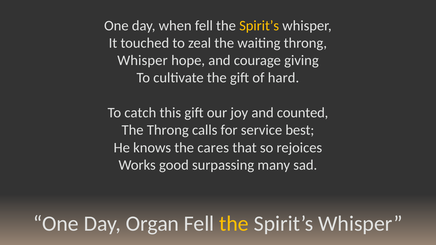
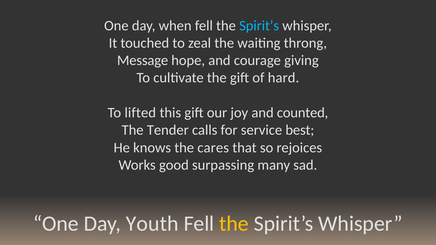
Spirit’s colour: yellow -> light blue (259, 26)
Whisper: Whisper -> Message (143, 60)
catch: catch -> lifted (140, 113)
The Throng: Throng -> Tender (168, 130)
Organ: Organ -> Youth (152, 224)
